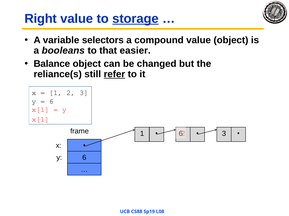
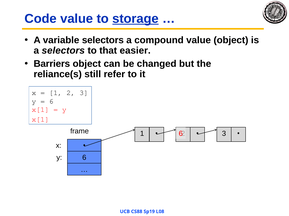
Right: Right -> Code (41, 19)
a booleans: booleans -> selectors (63, 51)
Balance: Balance -> Barriers (52, 64)
refer underline: present -> none (114, 74)
